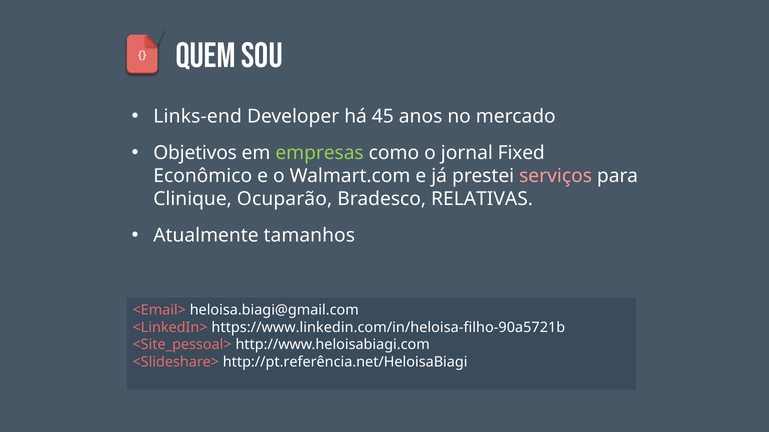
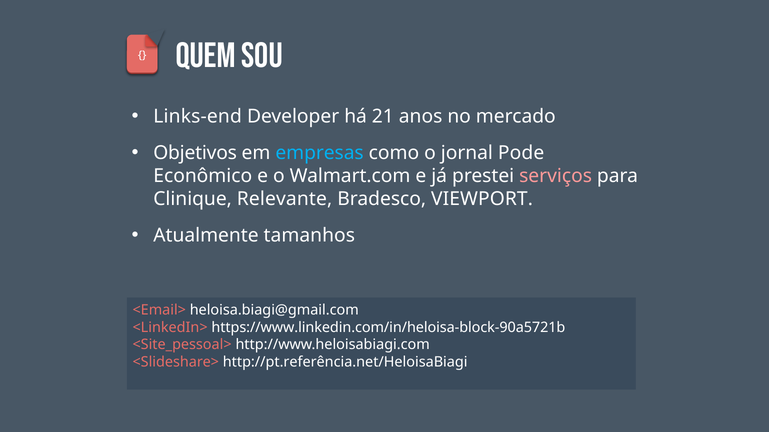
45: 45 -> 21 (383, 117)
empresas colour: light green -> light blue (320, 153)
Fixed: Fixed -> Pode (521, 153)
Ocuparão: Ocuparão -> Relevante (285, 199)
RELATIVAS: RELATIVAS -> VIEWPORT (482, 199)
https://www.linkedin.com/in/heloisa-filho-90a5721b: https://www.linkedin.com/in/heloisa-filho-90a5721b -> https://www.linkedin.com/in/heloisa-block-90a5721b (388, 328)
